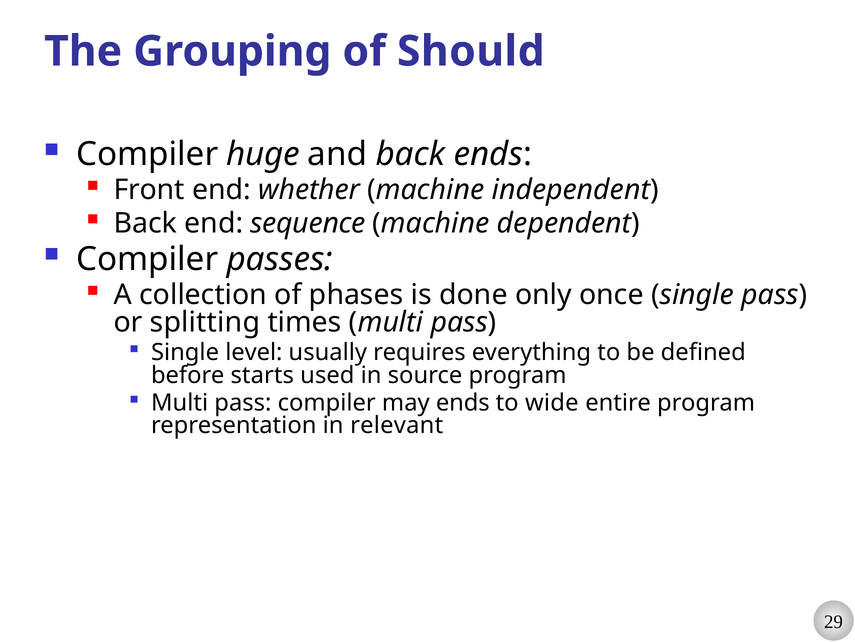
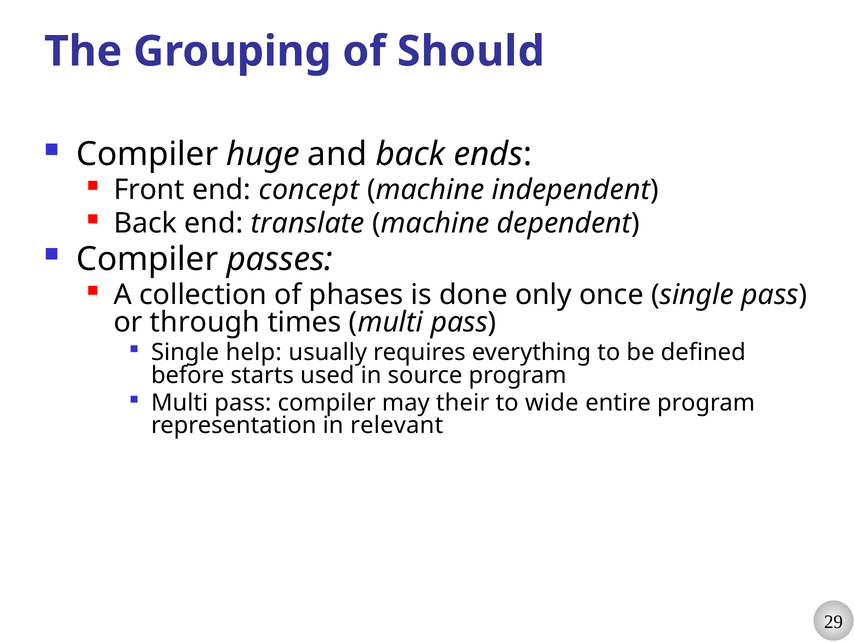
whether: whether -> concept (309, 190)
sequence: sequence -> translate (308, 223)
splitting: splitting -> through (205, 322)
level: level -> help (254, 352)
may ends: ends -> their (463, 402)
